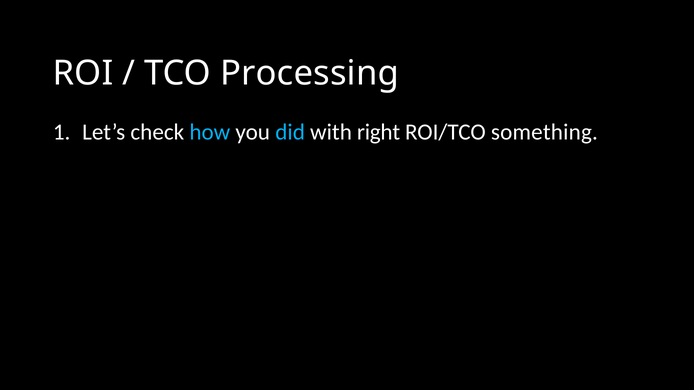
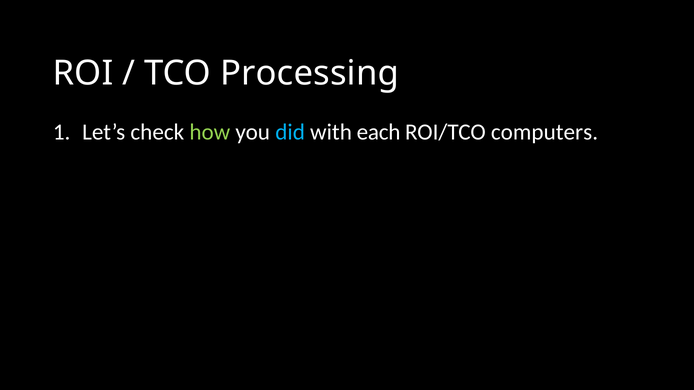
how colour: light blue -> light green (210, 132)
right: right -> each (379, 132)
something: something -> computers (545, 132)
